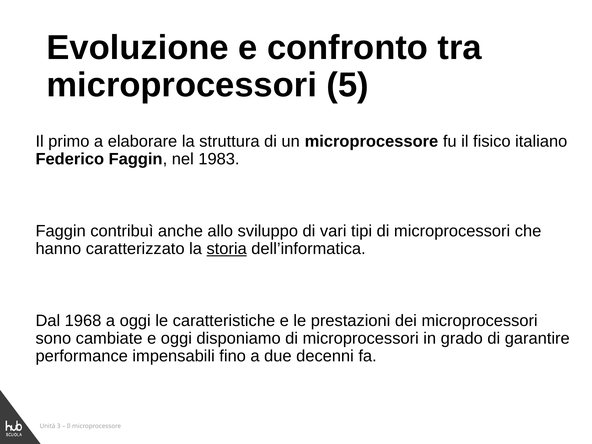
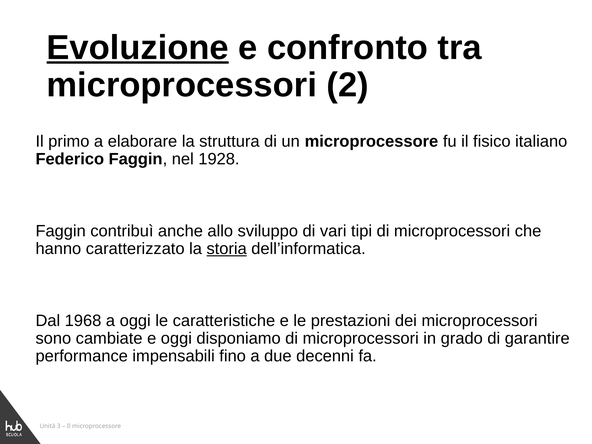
Evoluzione underline: none -> present (138, 48)
5: 5 -> 2 (348, 85)
1983: 1983 -> 1928 (219, 159)
